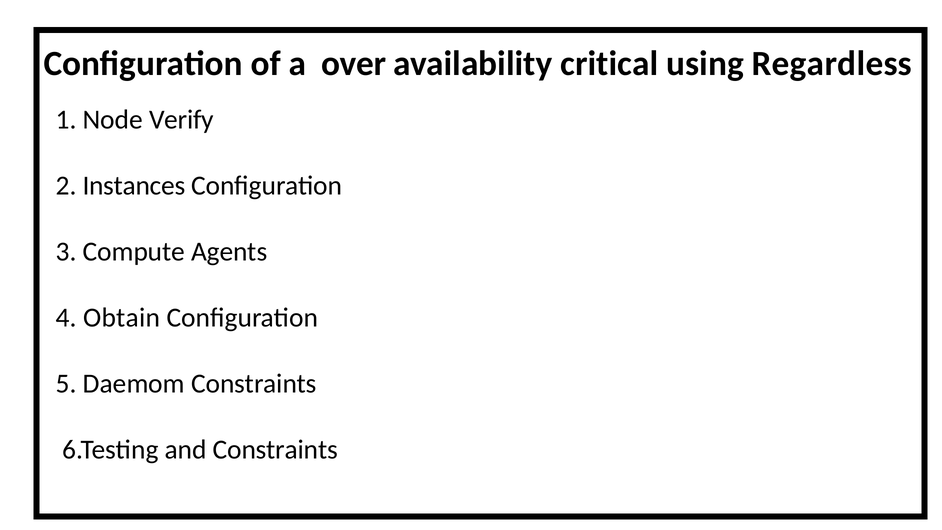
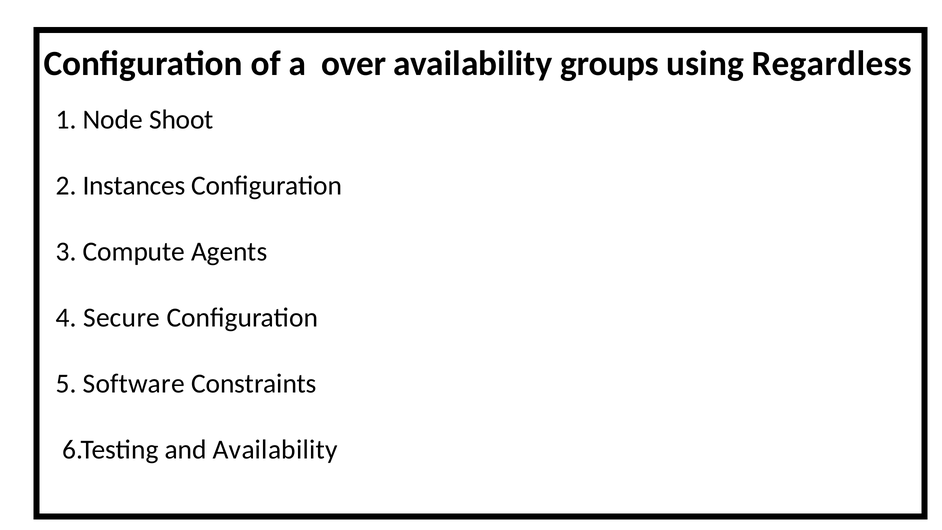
critical: critical -> groups (610, 64)
Verify: Verify -> Shoot (181, 120)
Obtain: Obtain -> Secure (122, 318)
Daemom: Daemom -> Software (134, 384)
and Constraints: Constraints -> Availability (275, 450)
